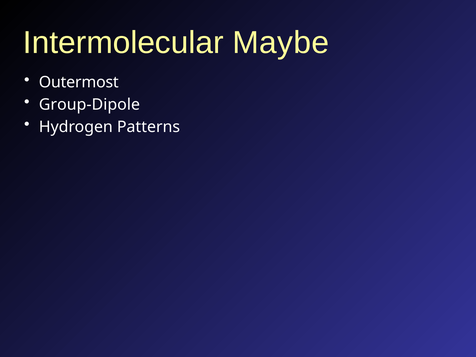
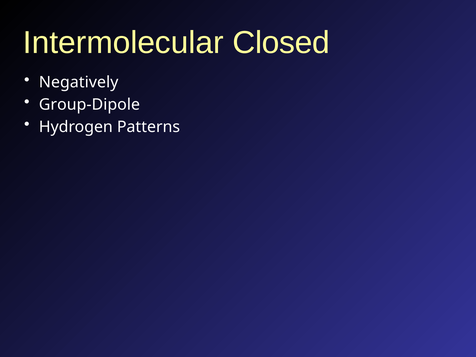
Maybe: Maybe -> Closed (281, 43)
Outermost: Outermost -> Negatively (79, 82)
